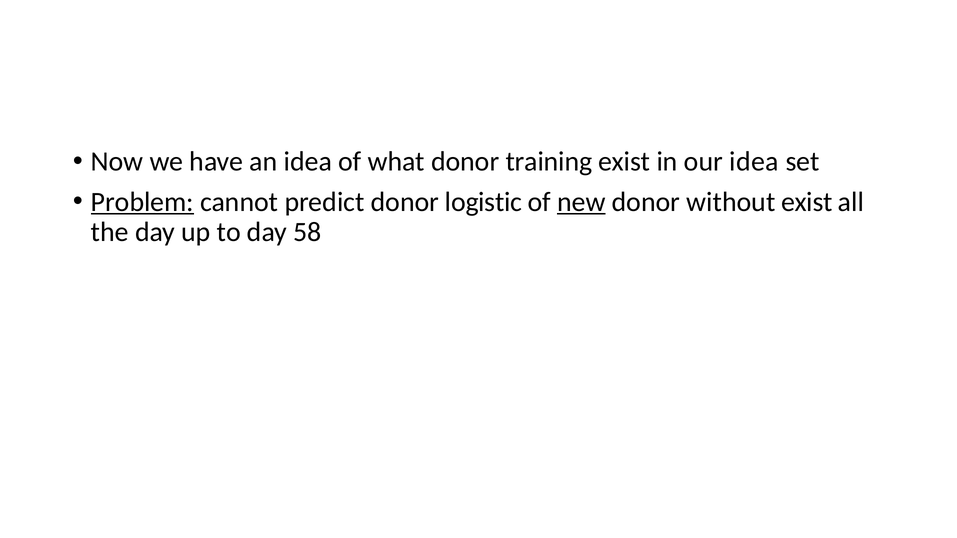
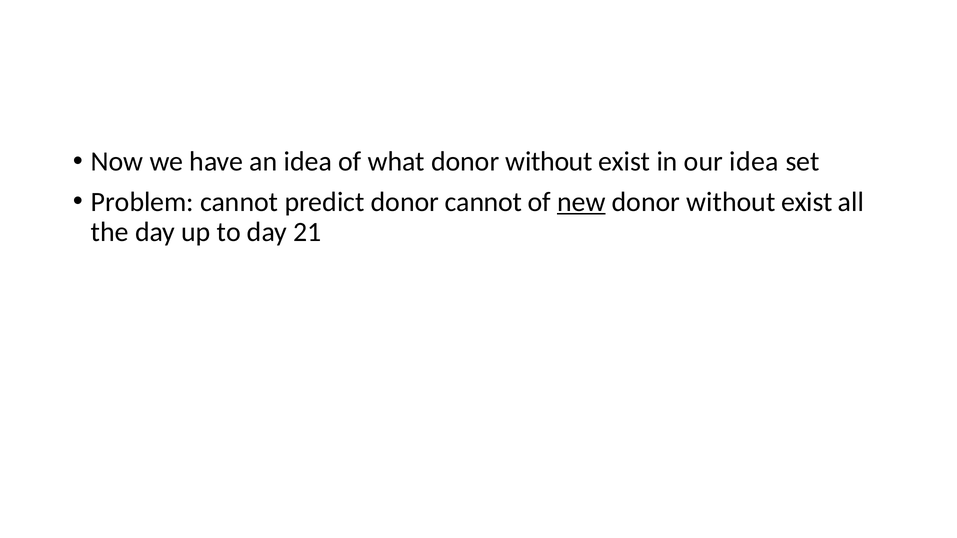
what donor training: training -> without (549, 162)
Problem underline: present -> none (142, 202)
donor logistic: logistic -> cannot (484, 202)
58: 58 -> 21 (307, 232)
